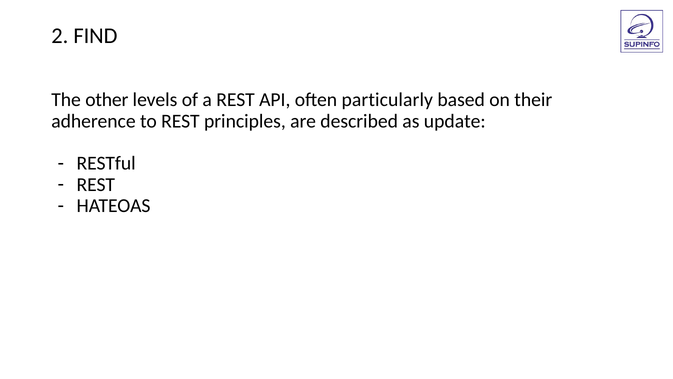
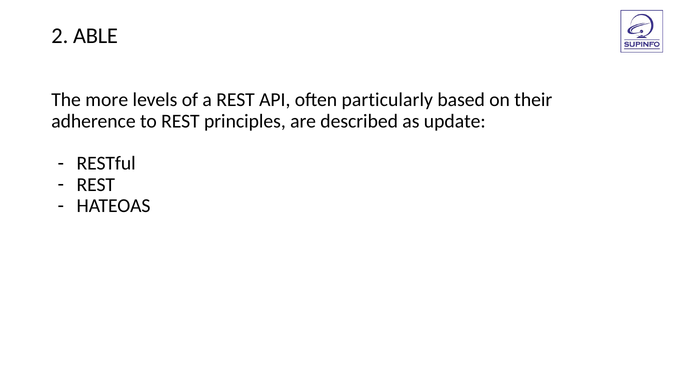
FIND: FIND -> ABLE (96, 36)
other: other -> more (107, 100)
